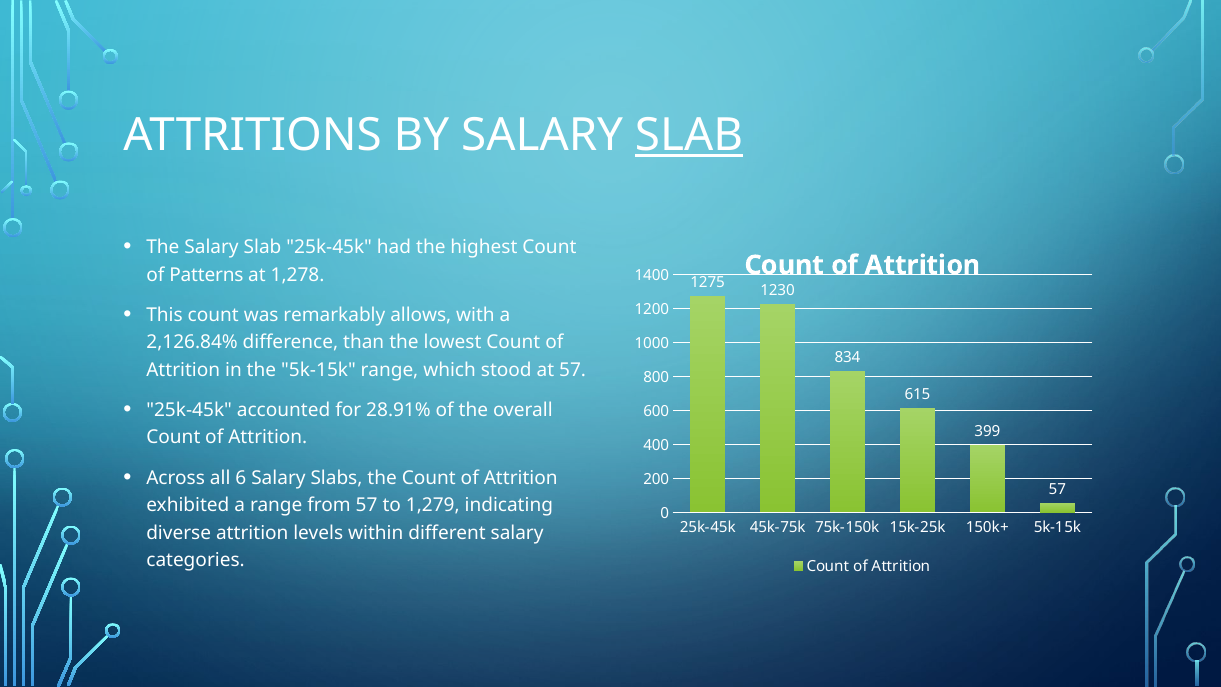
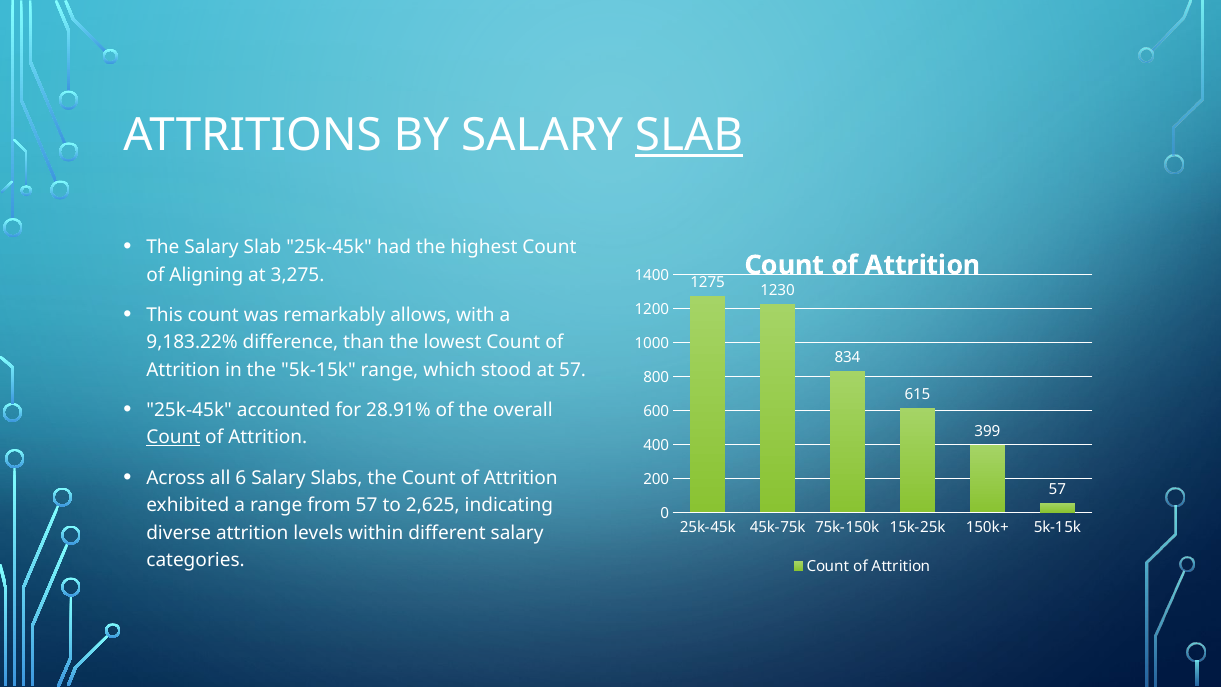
Patterns: Patterns -> Aligning (206, 275)
1,278: 1,278 -> 3,275 (298, 275)
2,126.84%: 2,126.84% -> 9,183.22% (192, 342)
Count underline: none -> present (173, 438)
1,279: 1,279 -> 2,625 (433, 505)
